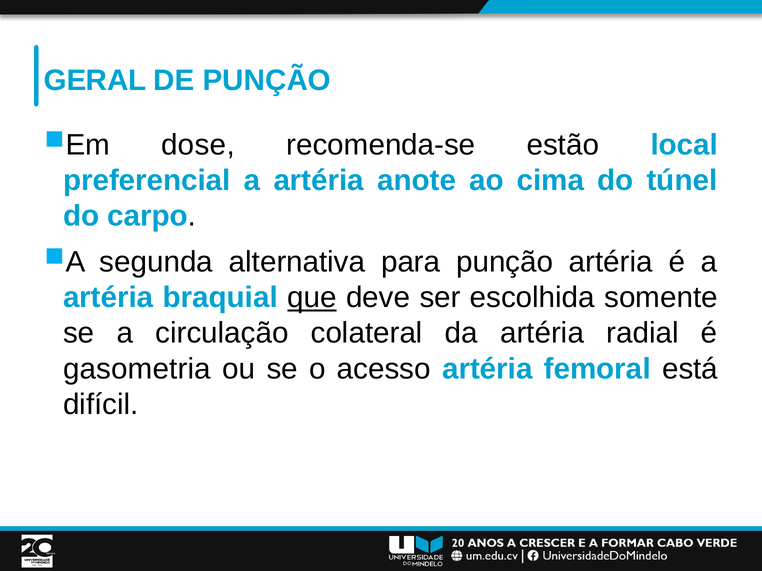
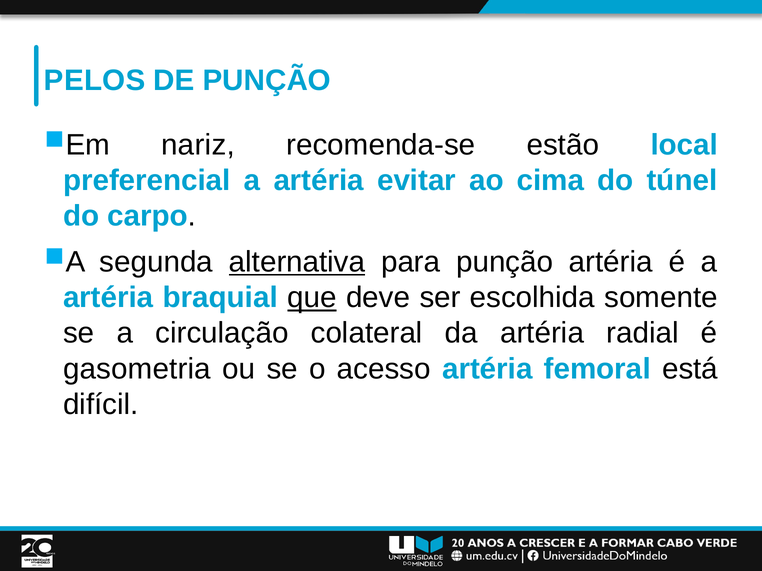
GERAL: GERAL -> PELOS (95, 81)
dose: dose -> nariz (198, 145)
anote: anote -> evitar (417, 180)
alternativa underline: none -> present (297, 262)
